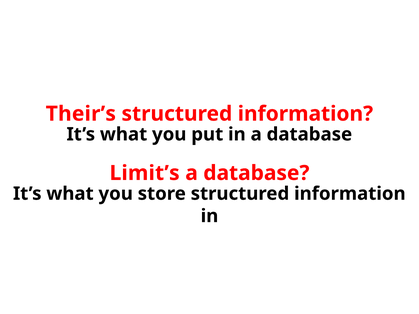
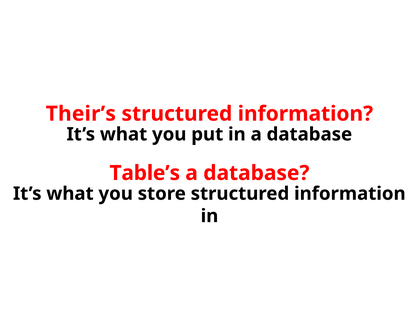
Limit’s: Limit’s -> Table’s (145, 173)
